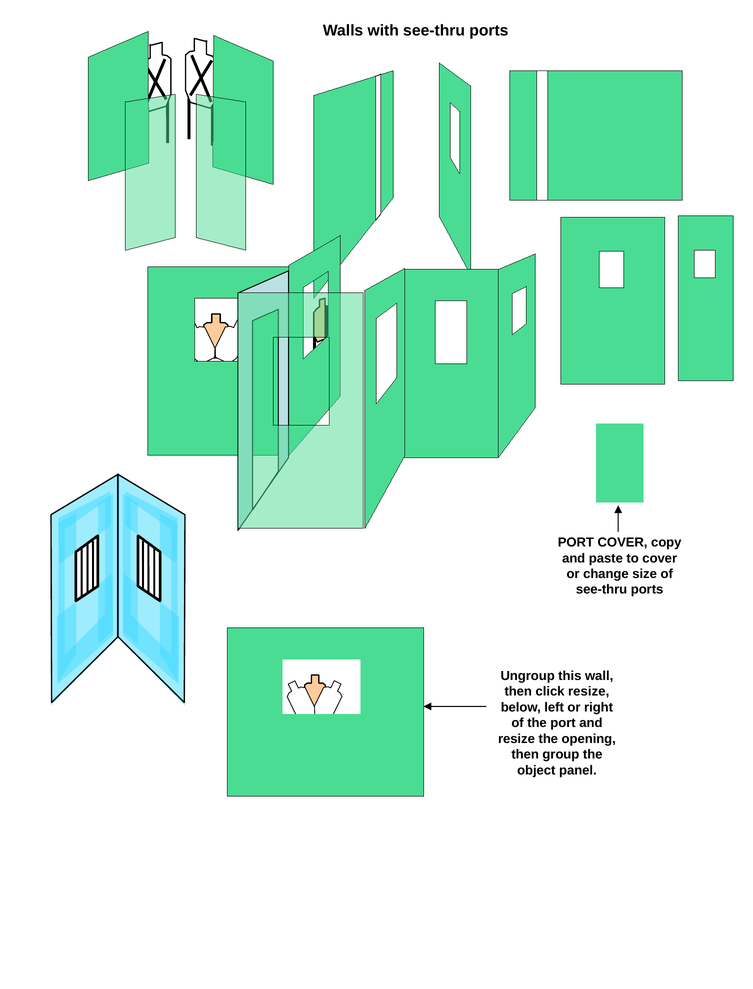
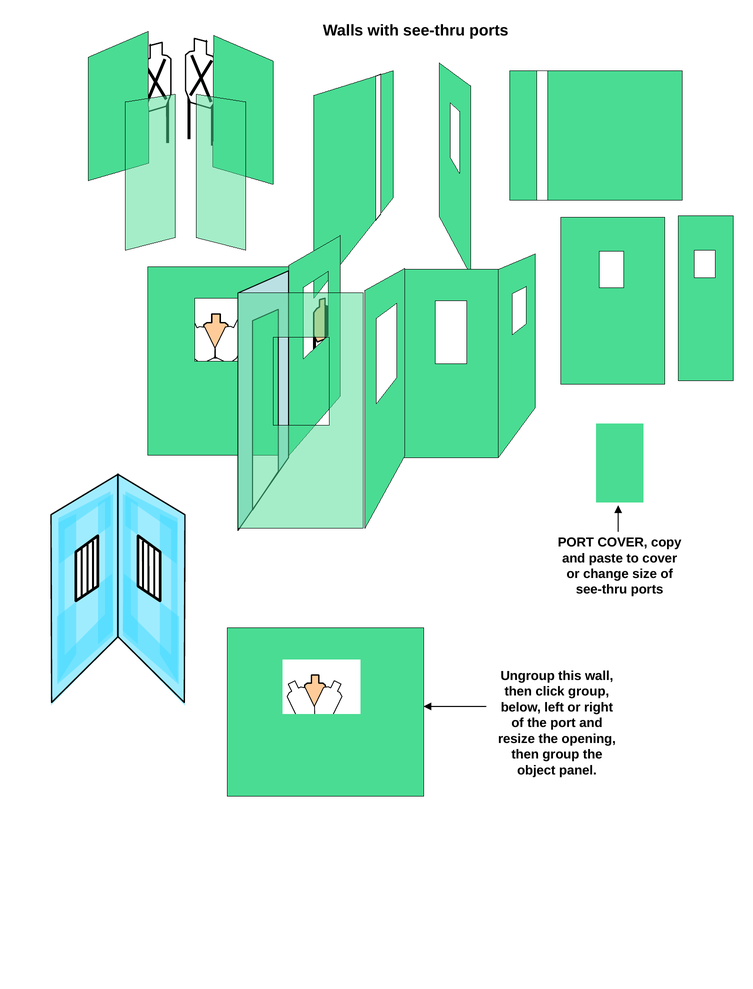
click resize: resize -> group (589, 691)
